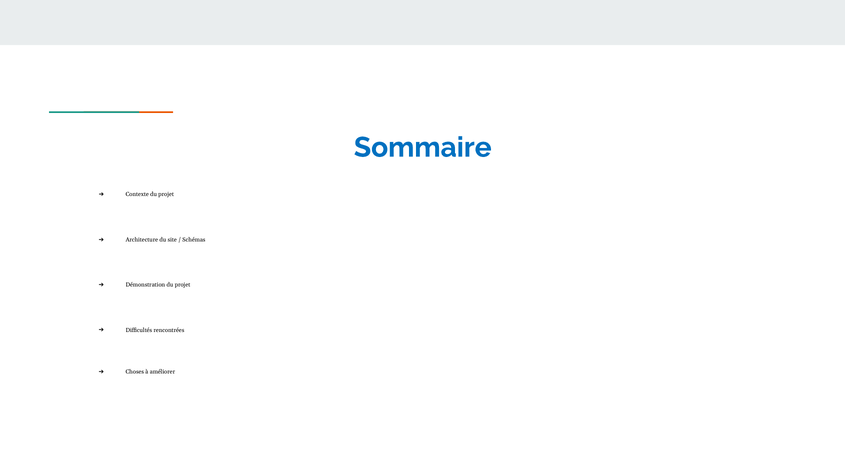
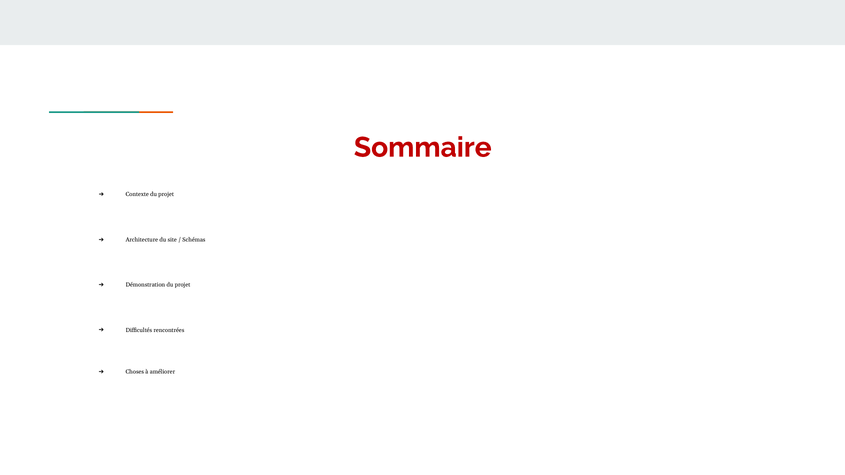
Sommaire colour: blue -> red (423, 147)
